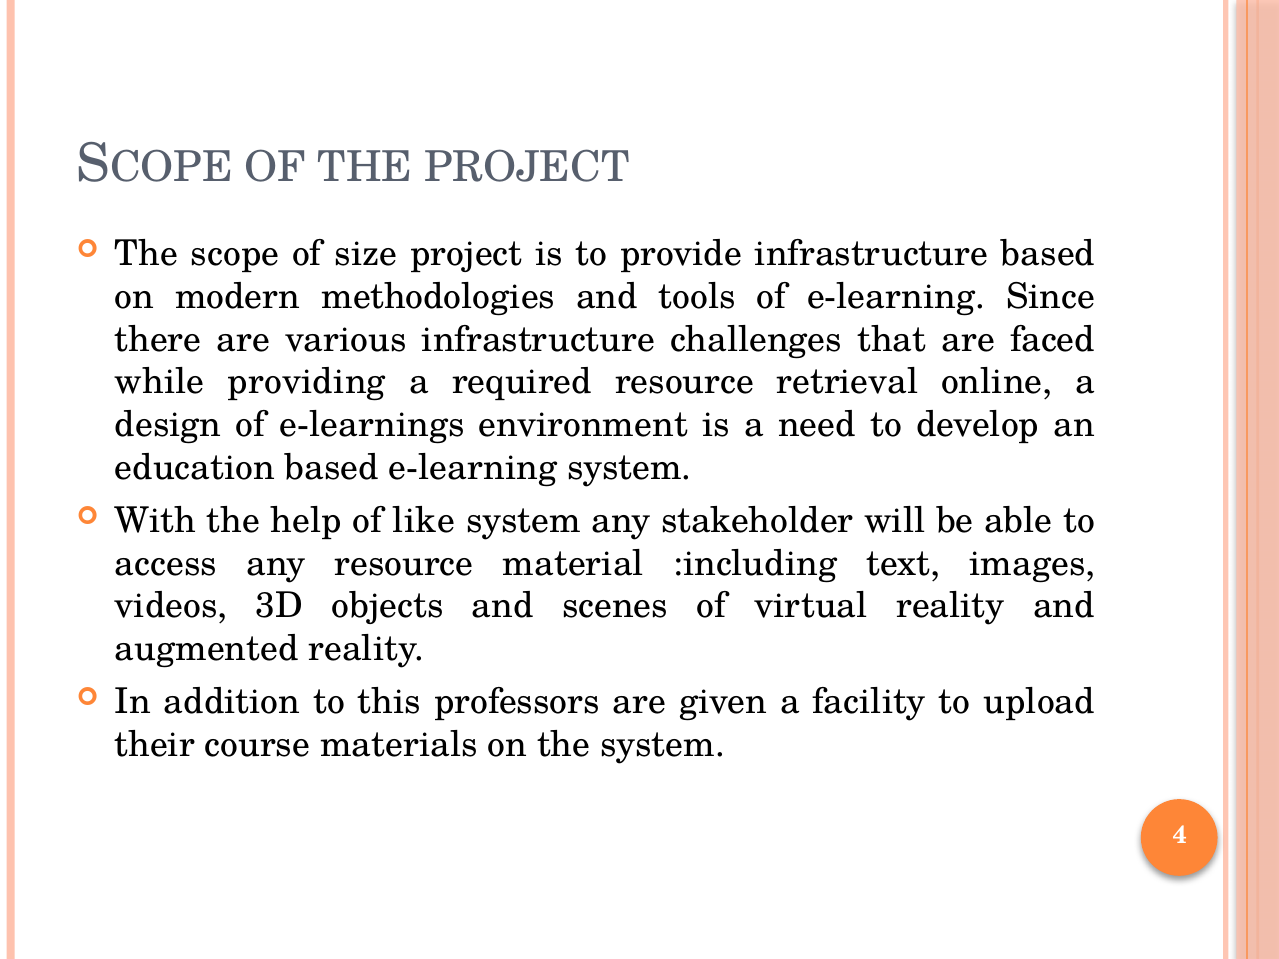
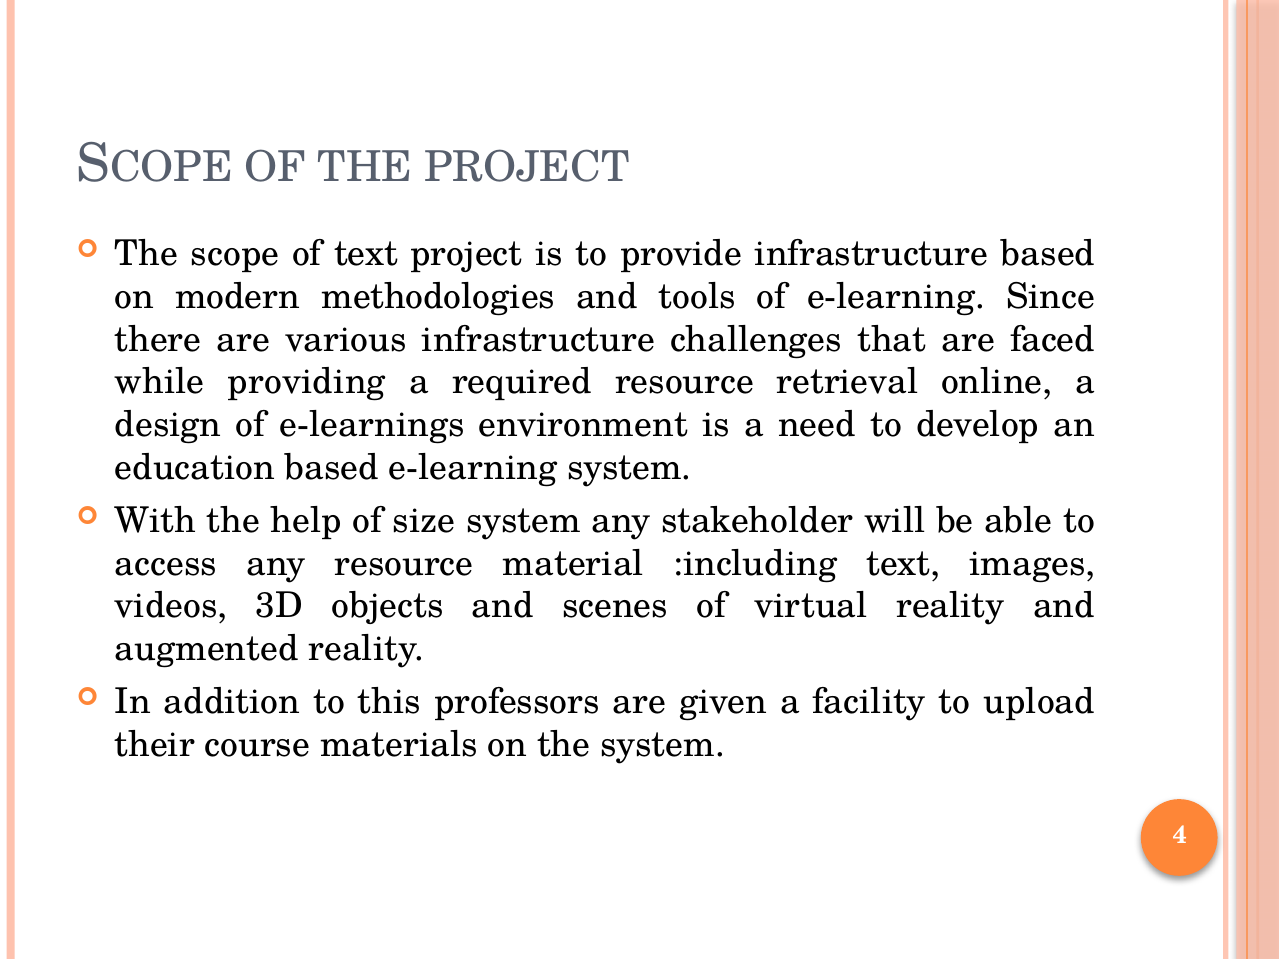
of size: size -> text (366, 254)
like: like -> size (424, 521)
